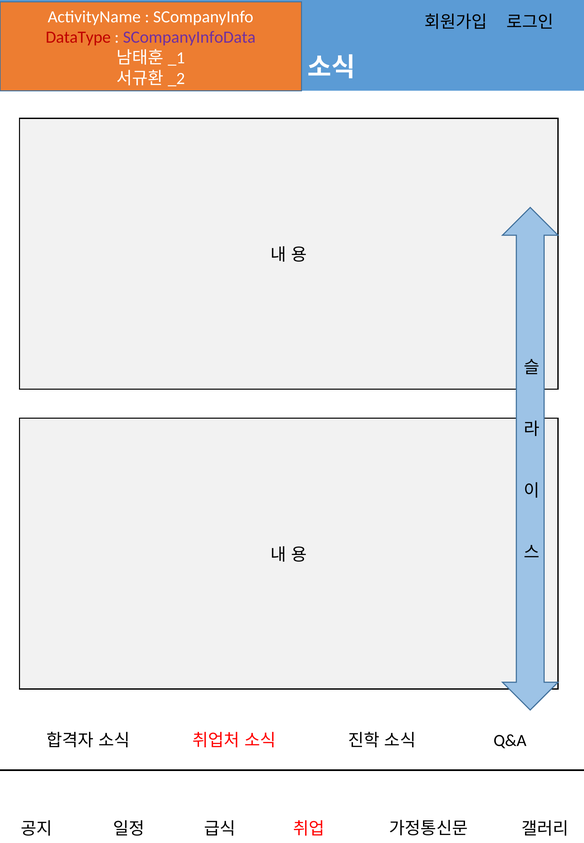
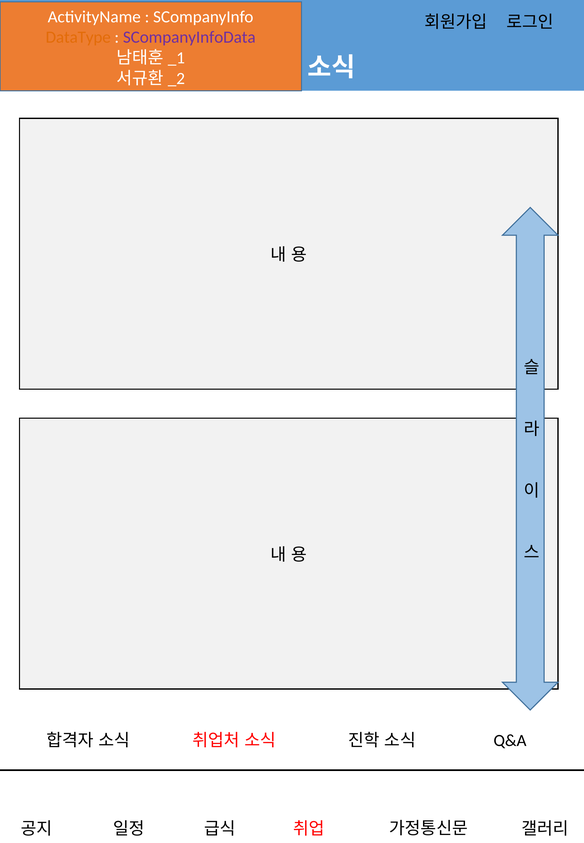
DataType colour: red -> orange (78, 37)
